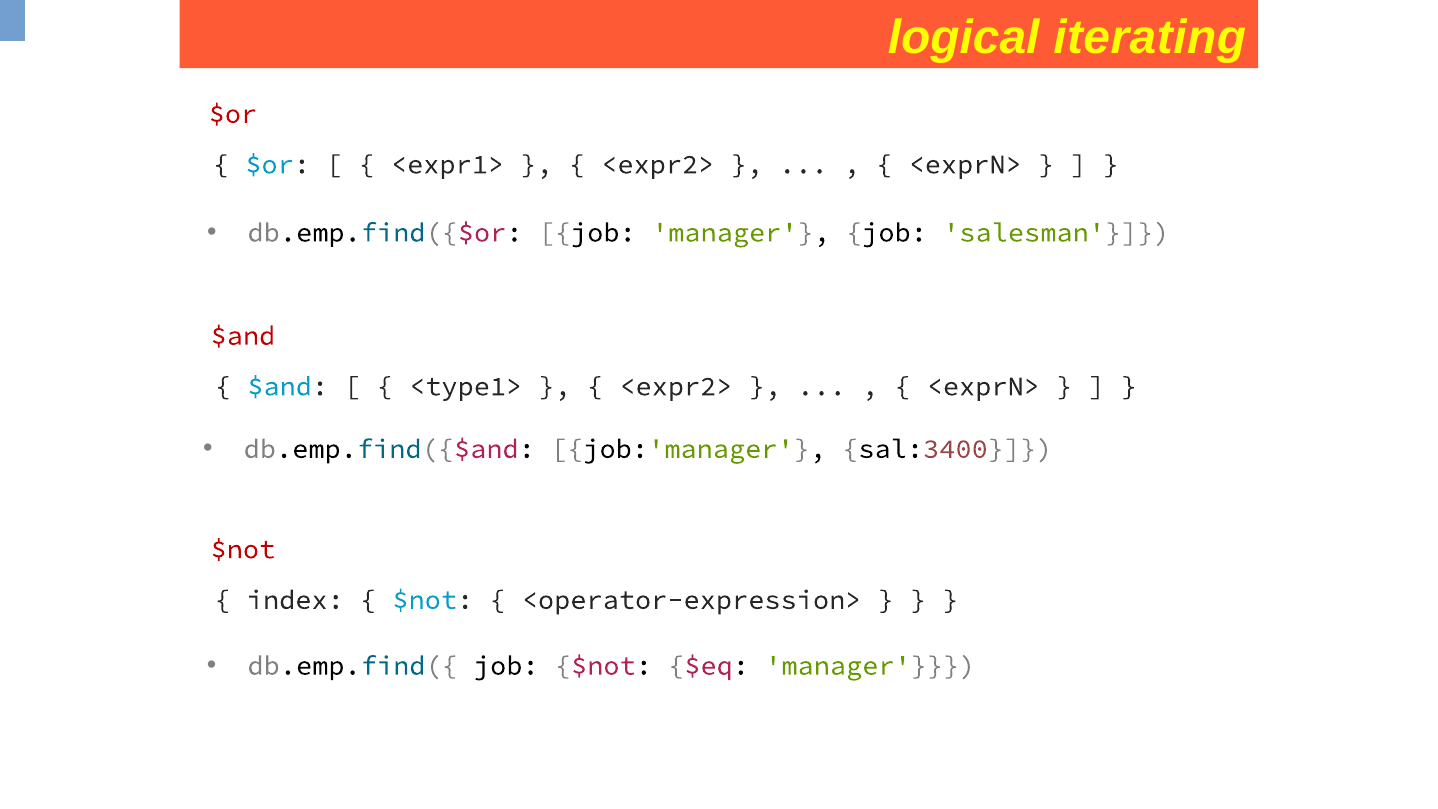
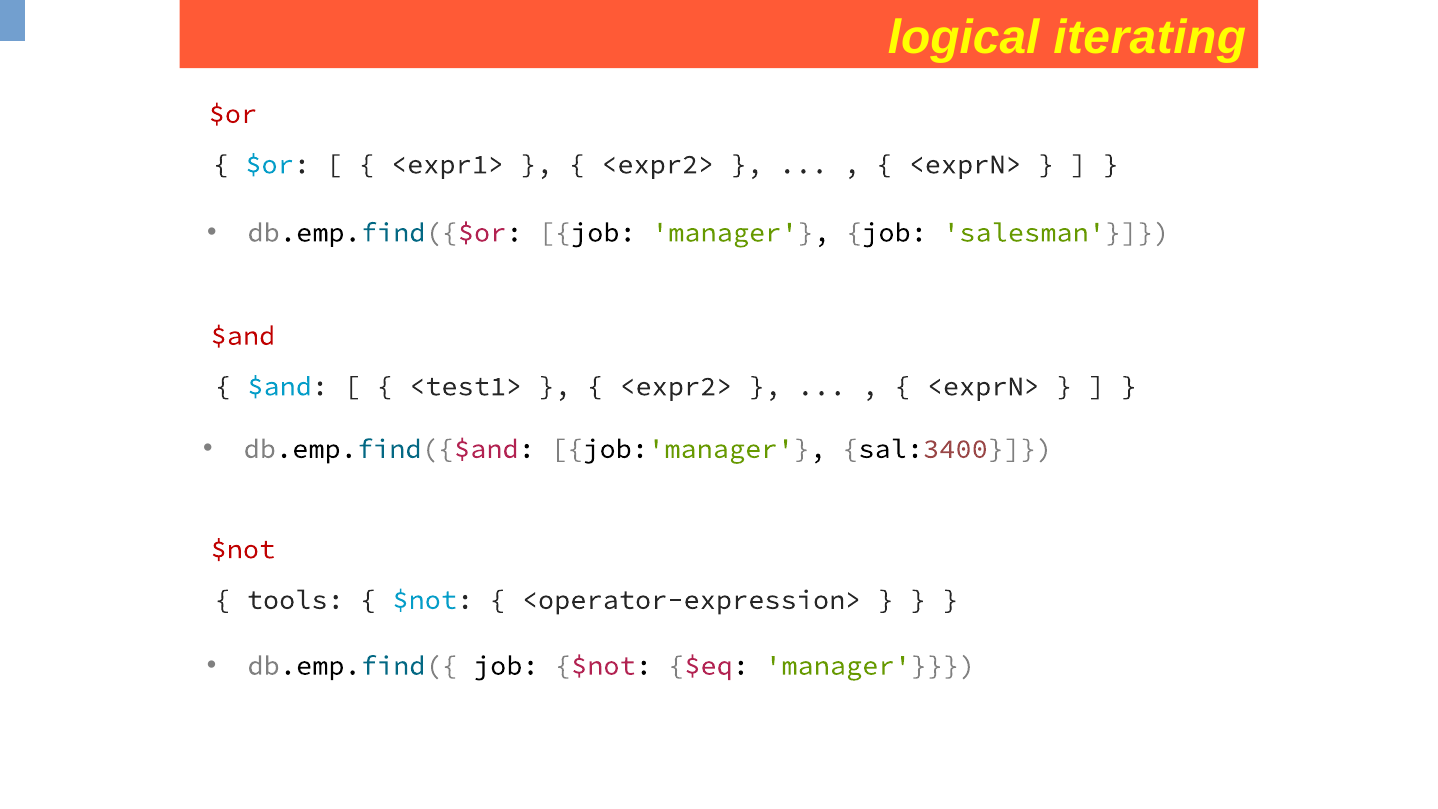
<type1>: <type1> -> <test1> (466, 386)
index: index -> tools (295, 600)
